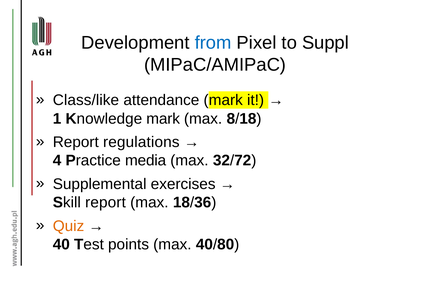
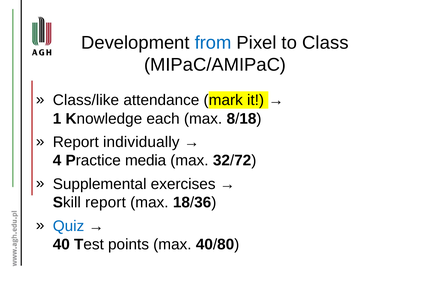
Suppl: Suppl -> Class (325, 43)
Knowledge mark: mark -> each (163, 119)
regulations: regulations -> individually (141, 142)
Quiz colour: orange -> blue (69, 226)
